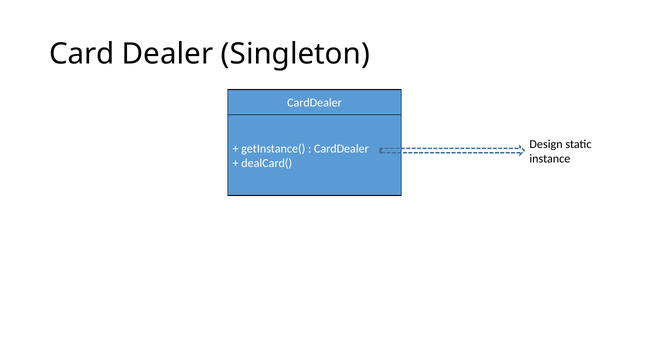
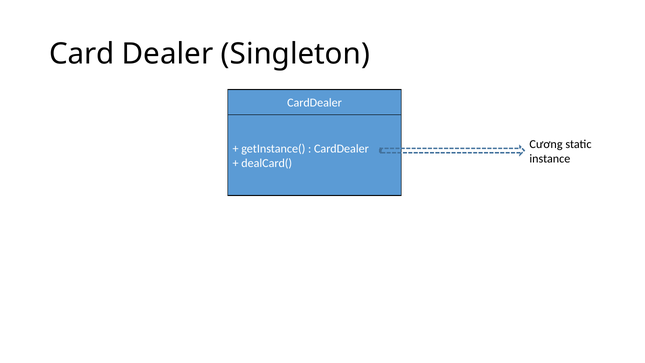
Design: Design -> Cương (546, 144)
